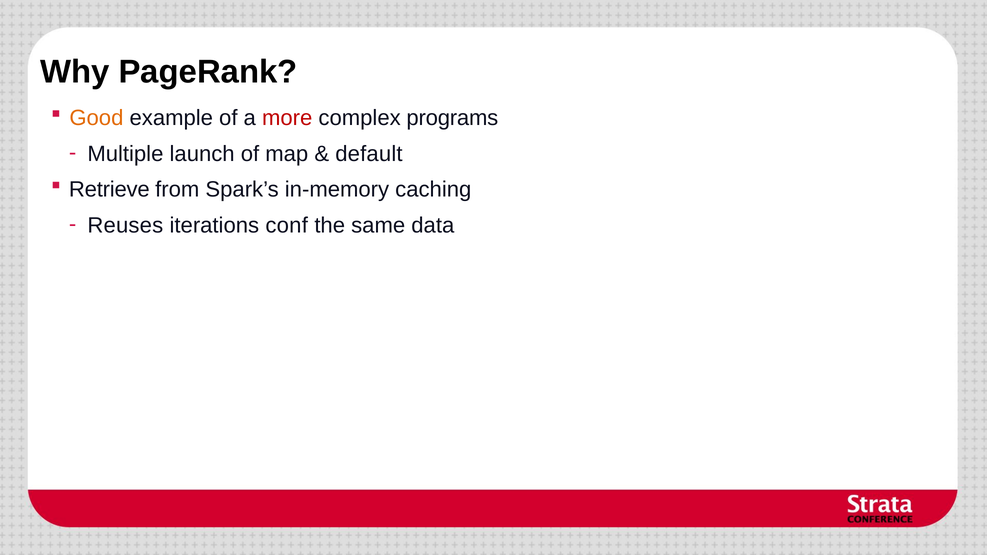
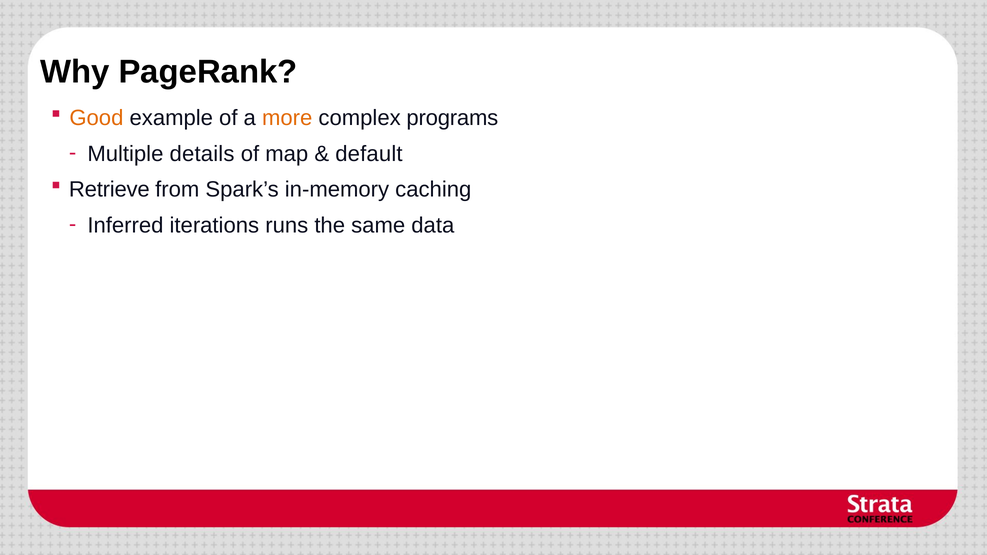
more colour: red -> orange (287, 118)
launch: launch -> details (202, 154)
Reuses: Reuses -> Inferred (125, 225)
conf: conf -> runs (287, 225)
